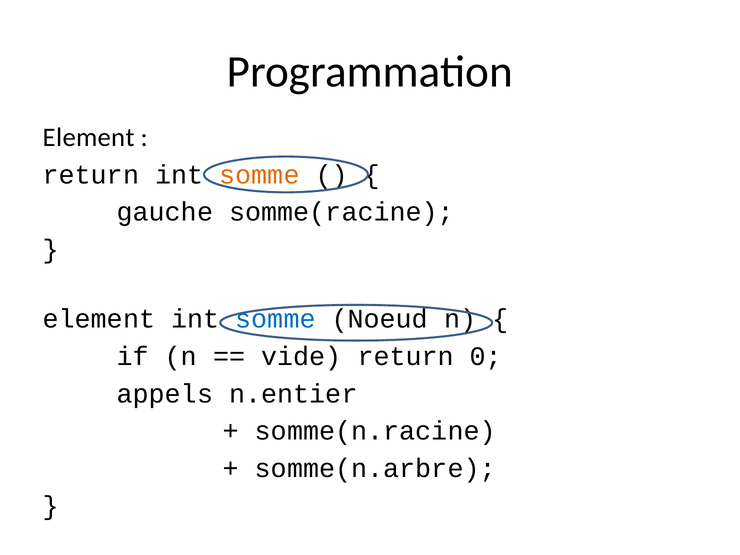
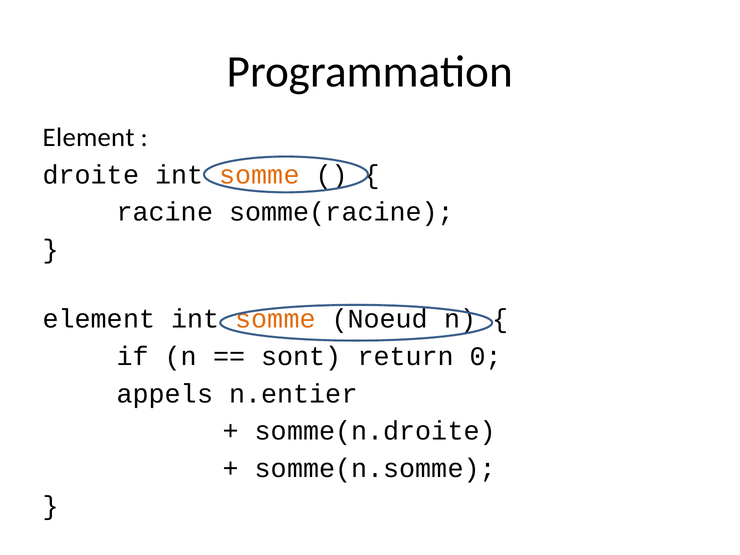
return: return -> droite (91, 175)
gauche: gauche -> racine (165, 212)
somme colour: blue -> orange (275, 319)
vide: vide -> sont (301, 356)
somme(n.racine: somme(n.racine -> somme(n.droite (375, 431)
somme(n.arbre: somme(n.arbre -> somme(n.somme (375, 468)
